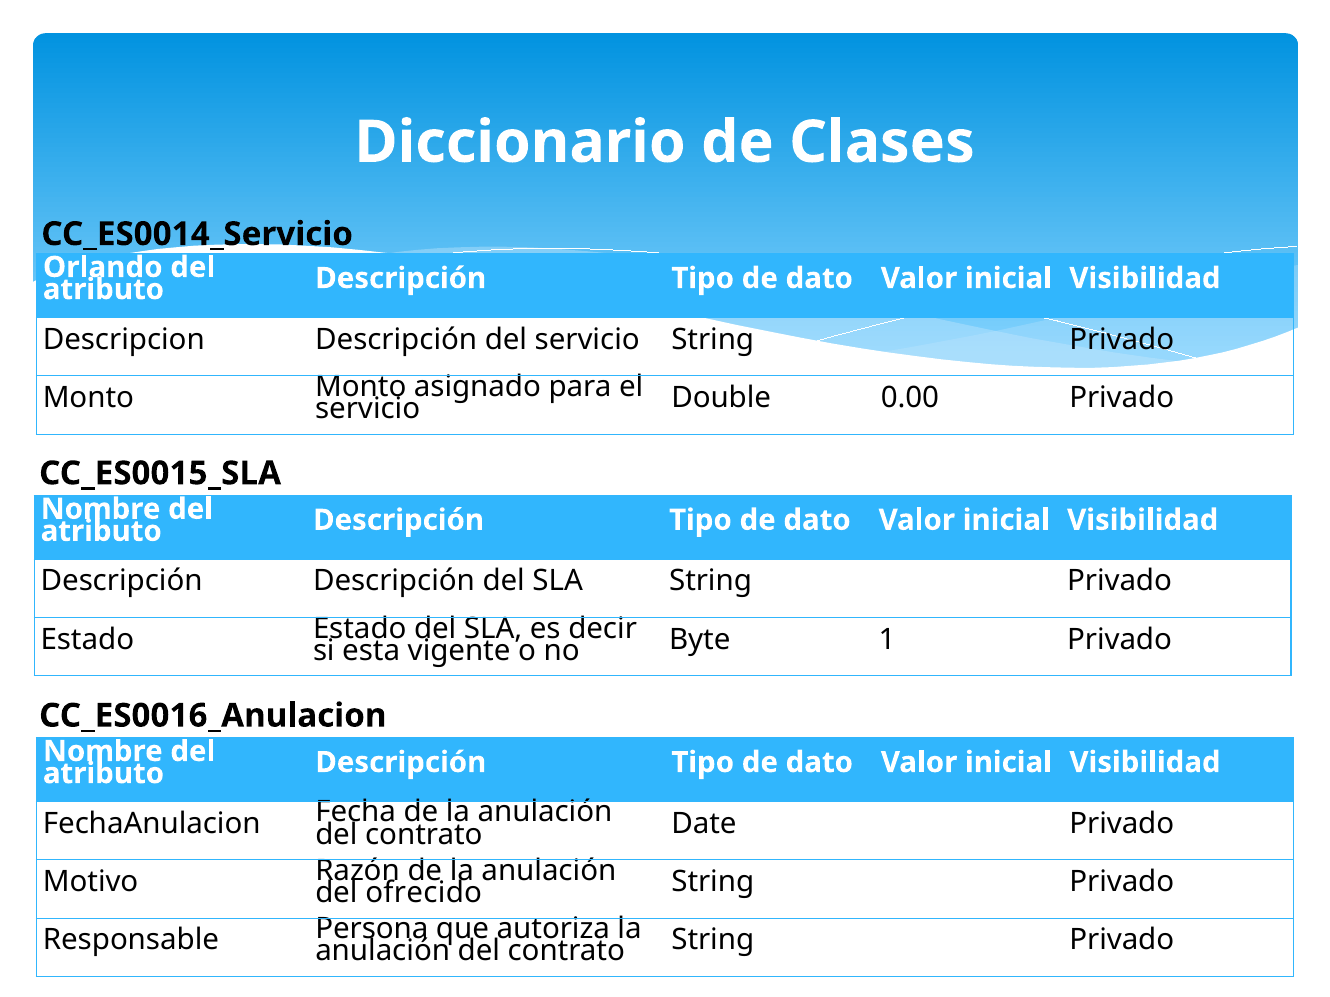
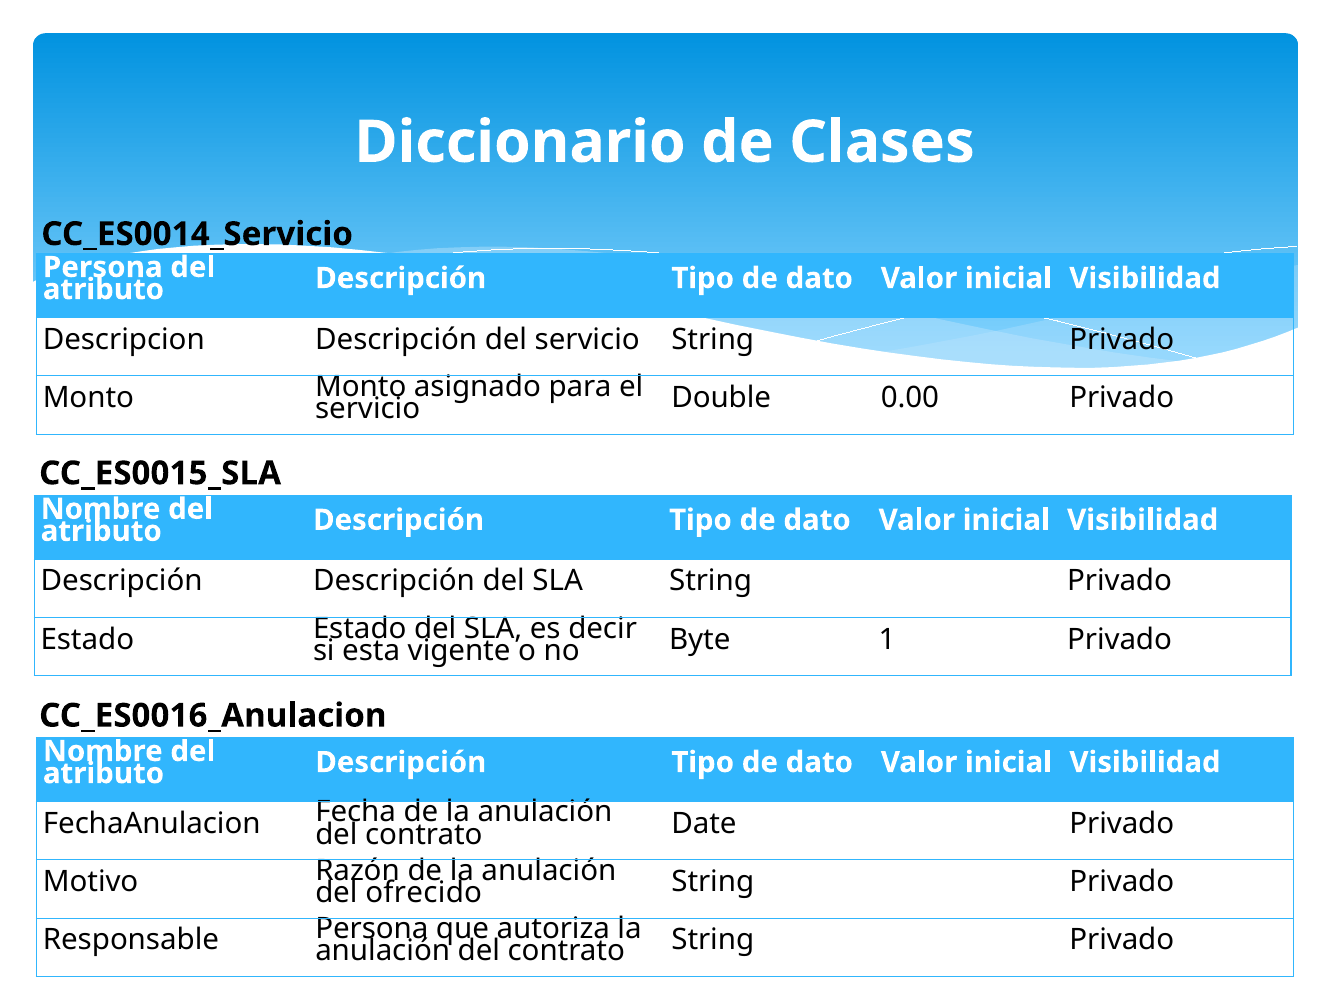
Orlando: Orlando -> Persona (103, 267)
